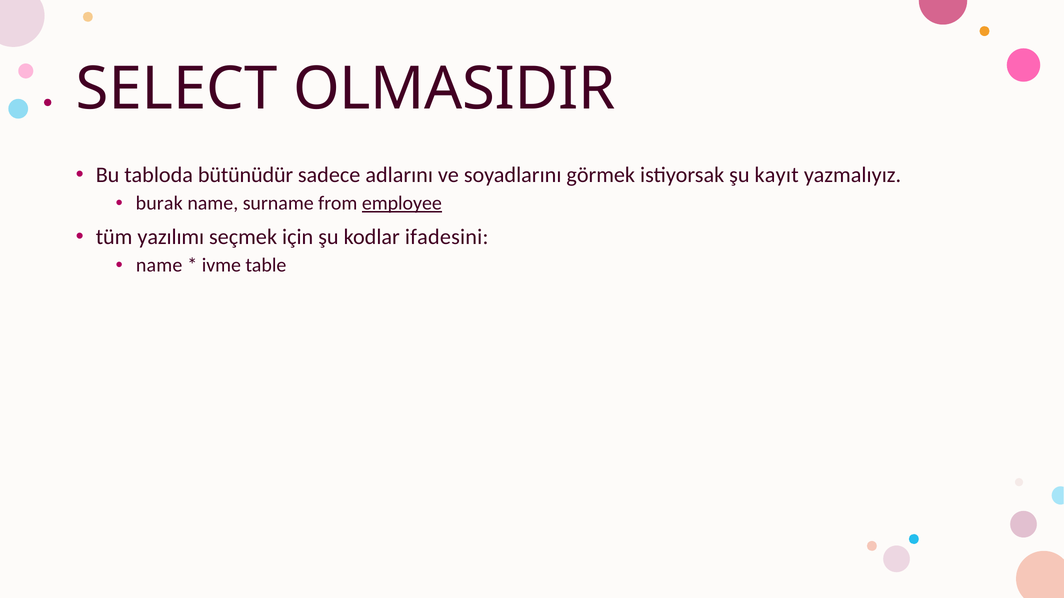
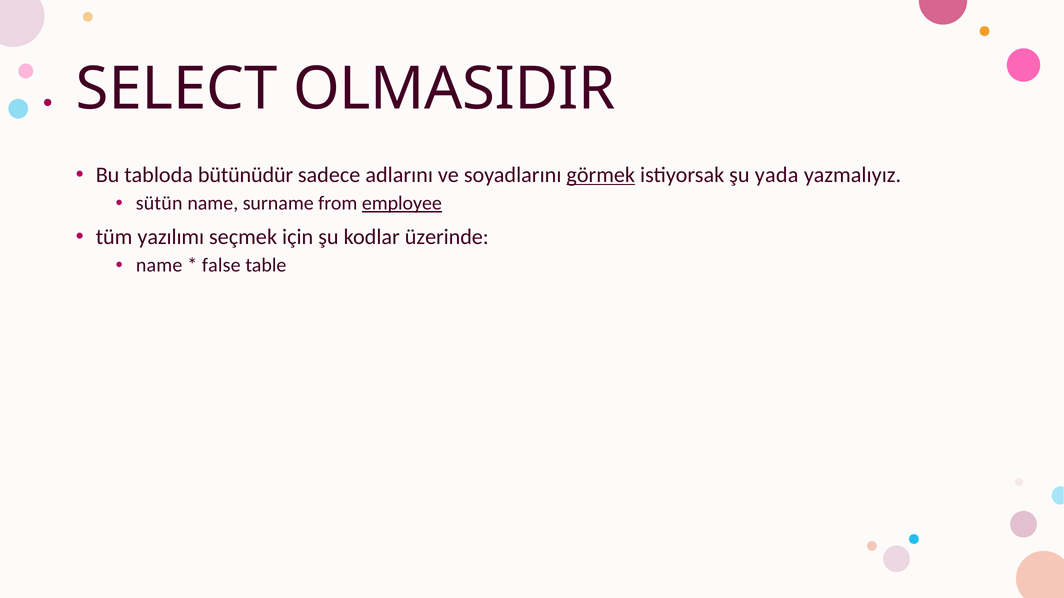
görmek underline: none -> present (601, 175)
kayıt: kayıt -> yada (777, 175)
burak: burak -> sütün (159, 203)
ifadesini: ifadesini -> üzerinde (447, 237)
ivme: ivme -> false (221, 266)
